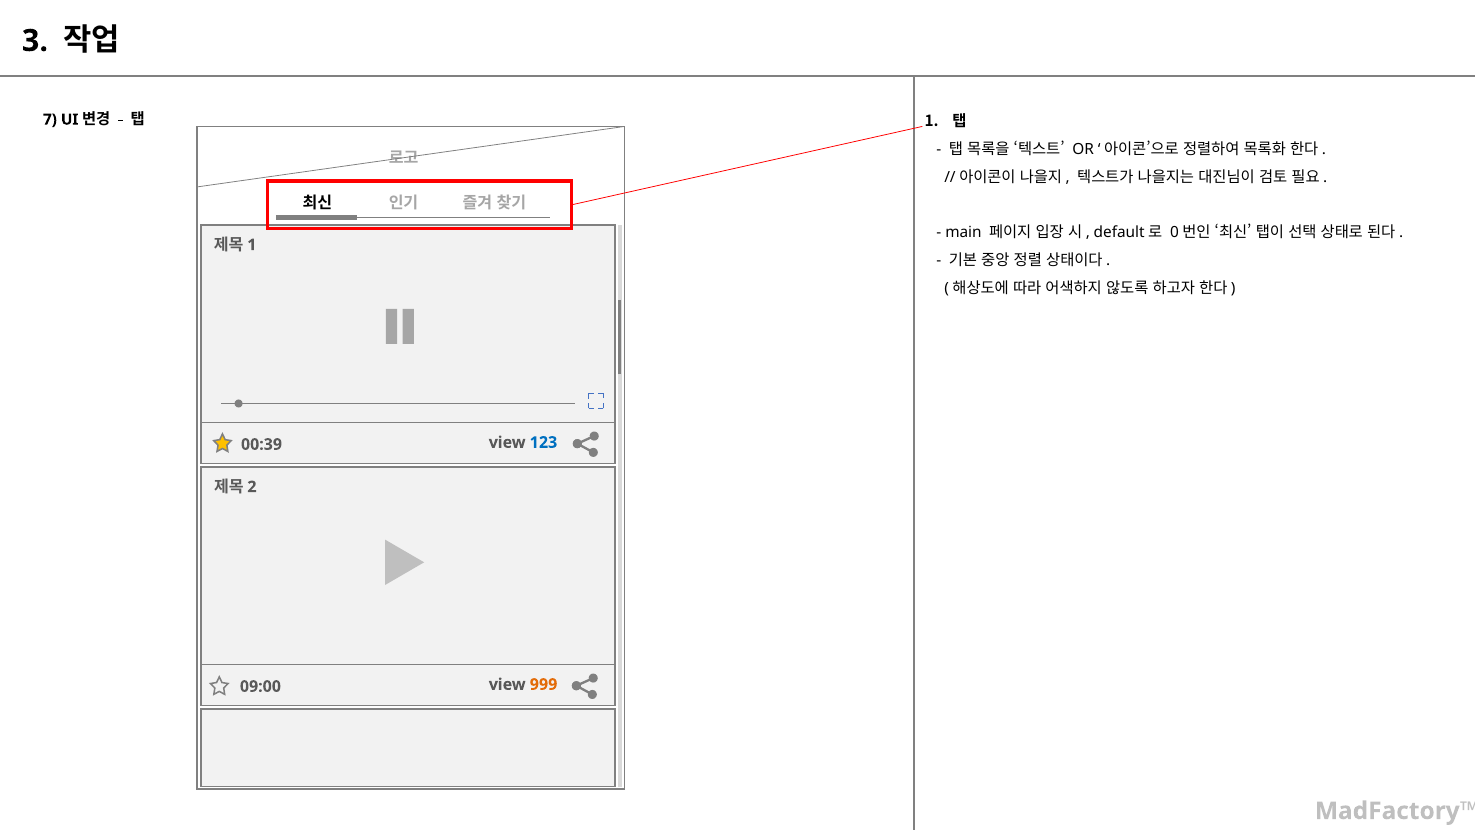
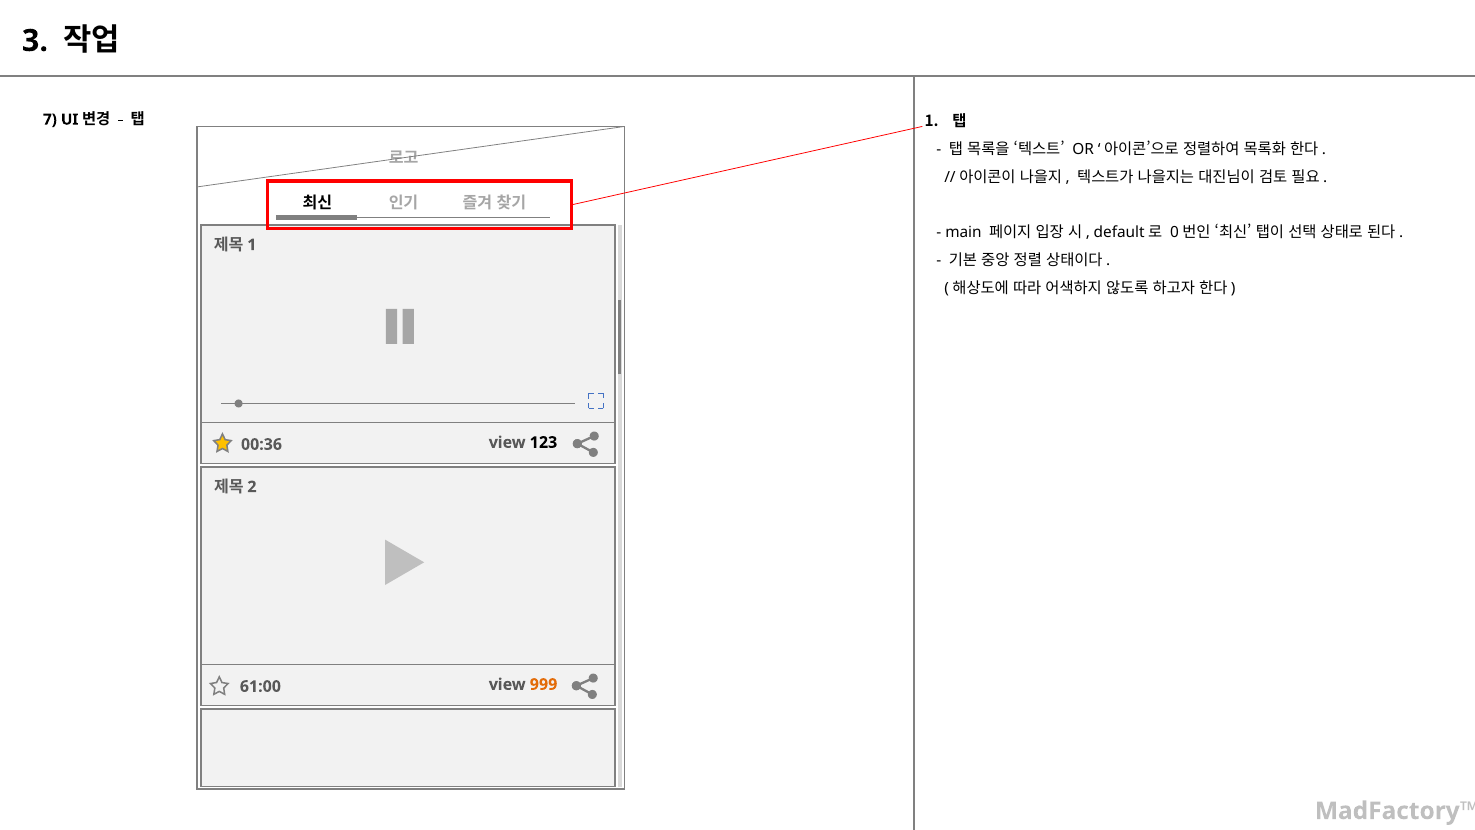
123 colour: blue -> black (543, 442)
00:39: 00:39 -> 00:36 (261, 444)
09:00: 09:00 -> 61:00 (260, 686)
